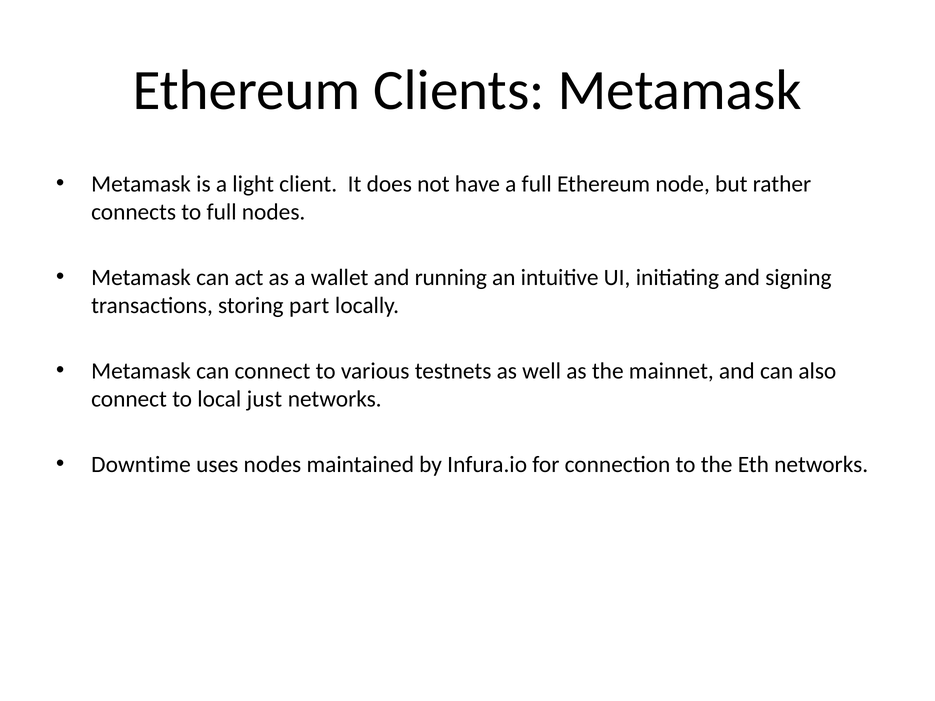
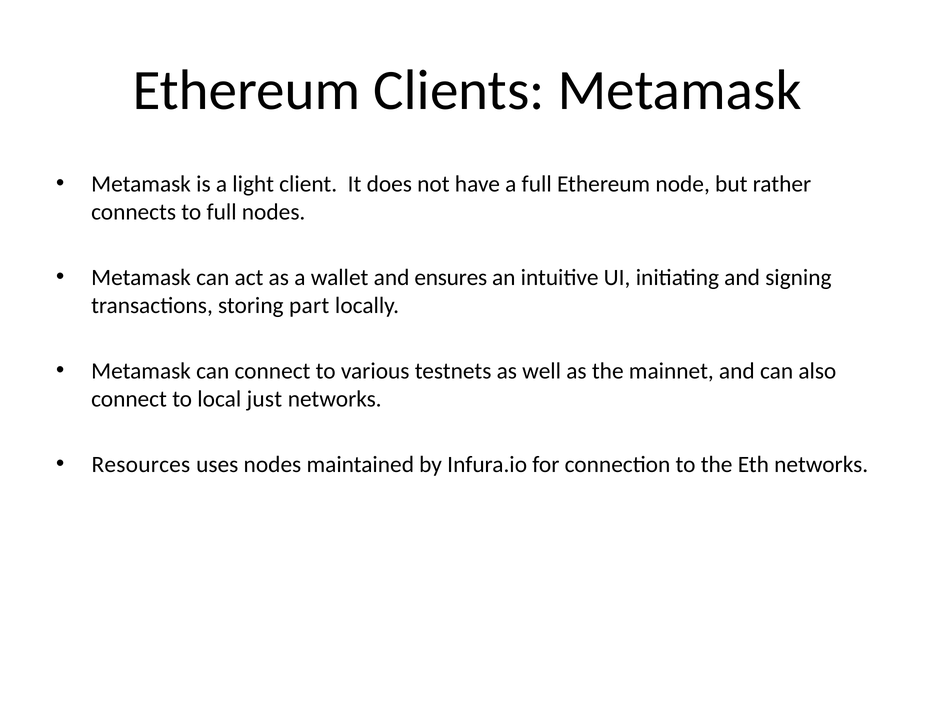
running: running -> ensures (451, 277)
Downtime: Downtime -> Resources (141, 464)
